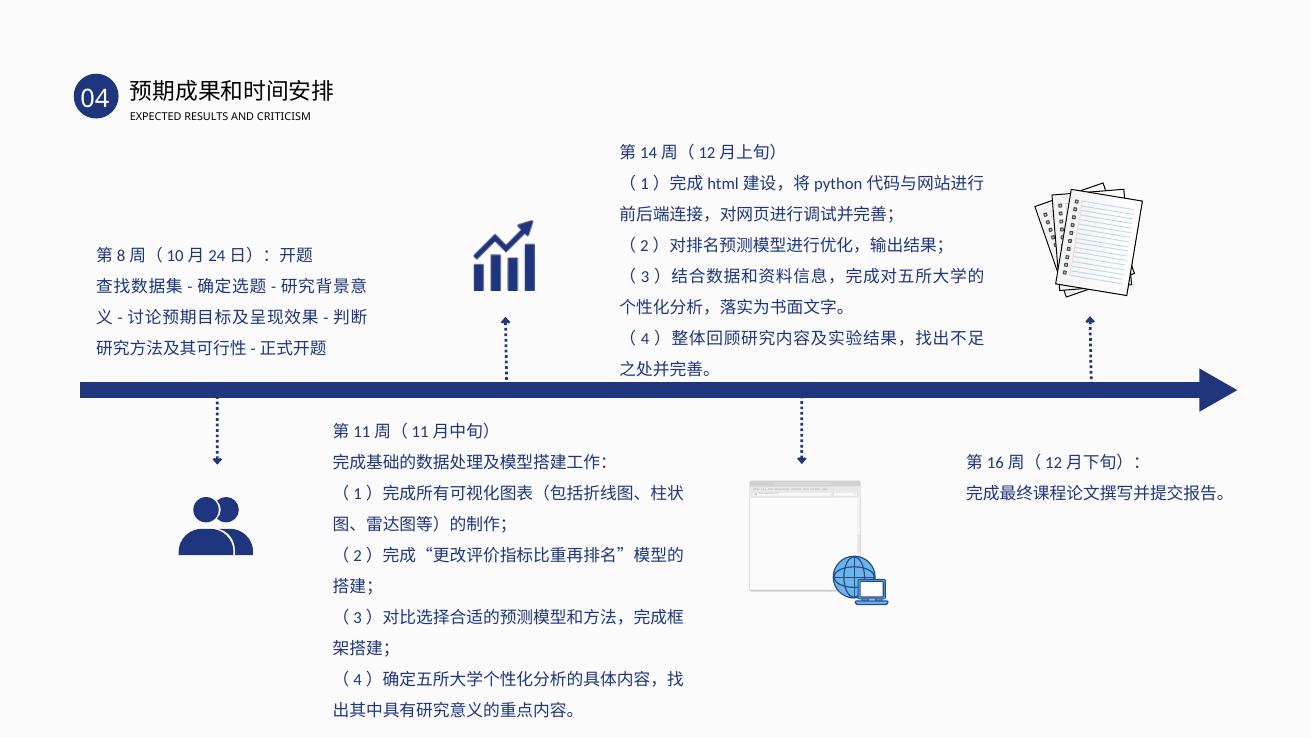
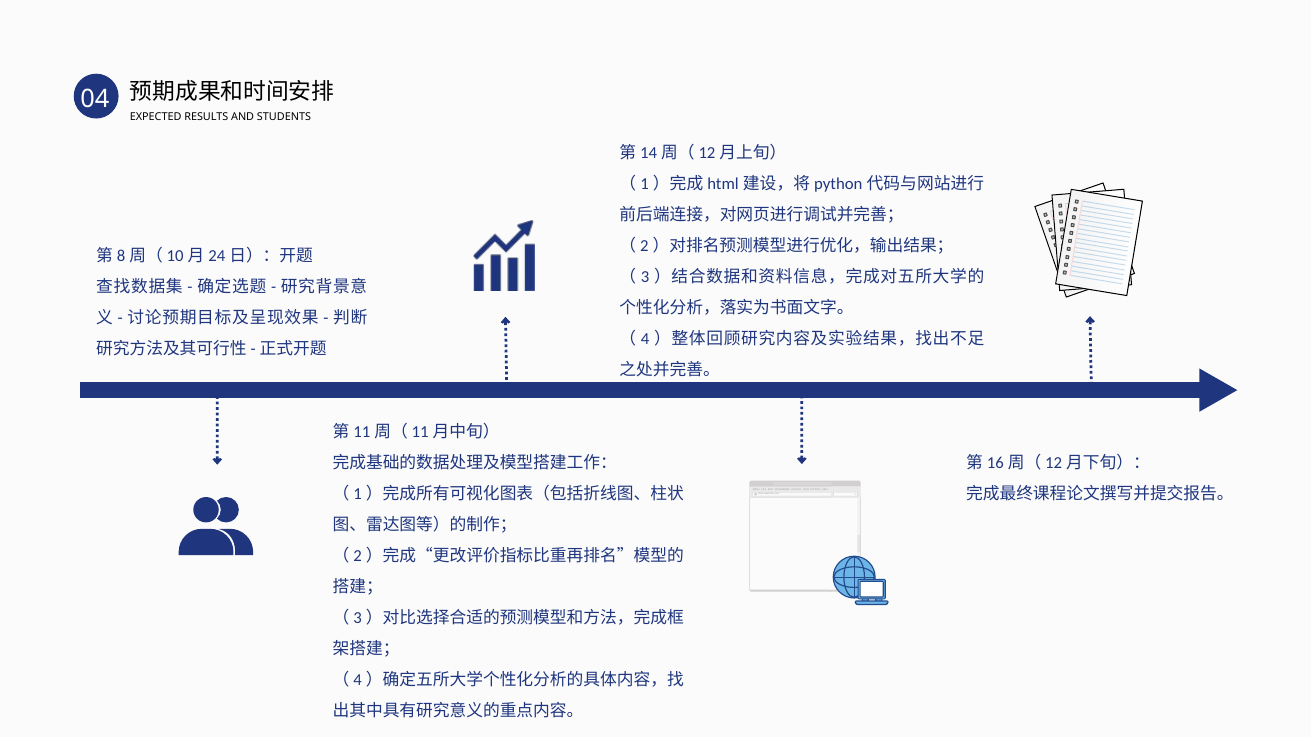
CRITICISM: CRITICISM -> STUDENTS (284, 117)
